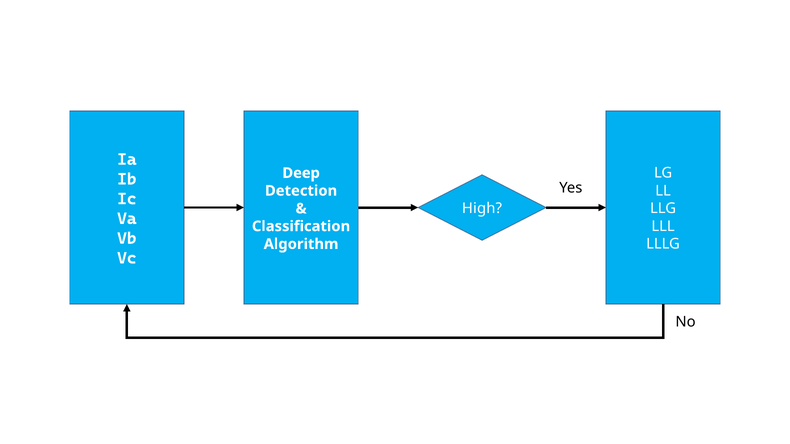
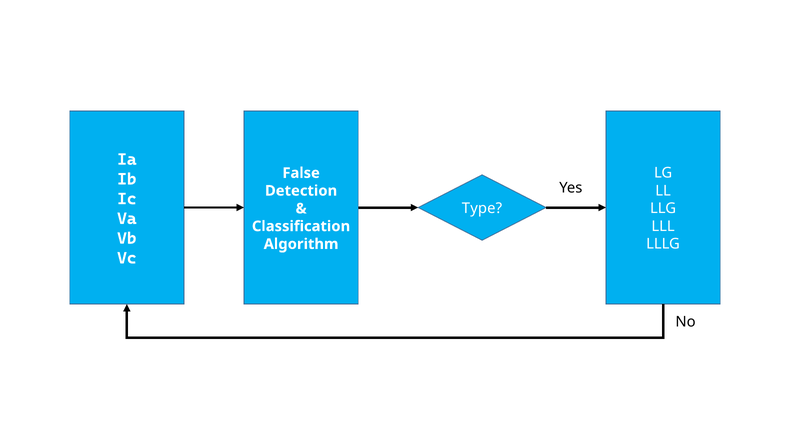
Deep: Deep -> False (301, 173)
High: High -> Type (482, 209)
